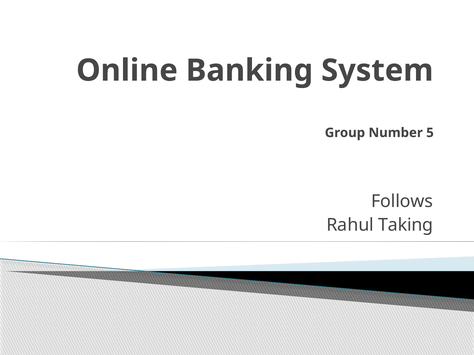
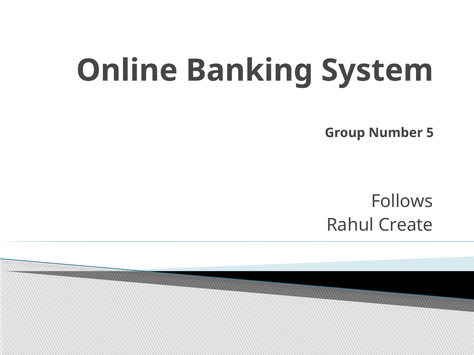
Taking: Taking -> Create (406, 225)
